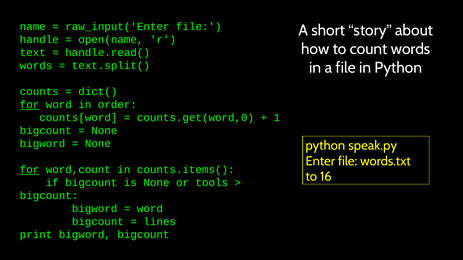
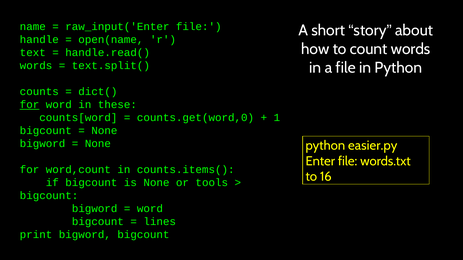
order: order -> these (117, 105)
speak.py: speak.py -> easier.py (373, 146)
for underline: present -> none (30, 170)
